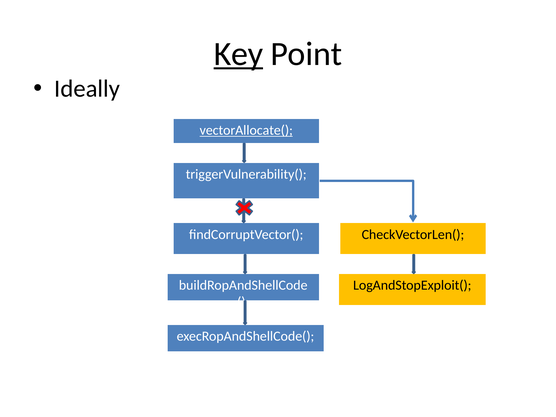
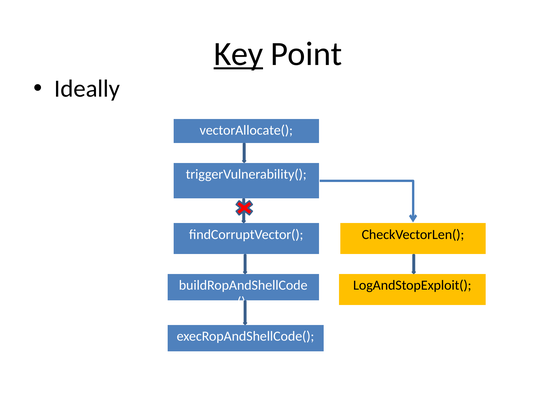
vectorAllocate( underline: present -> none (246, 130)
